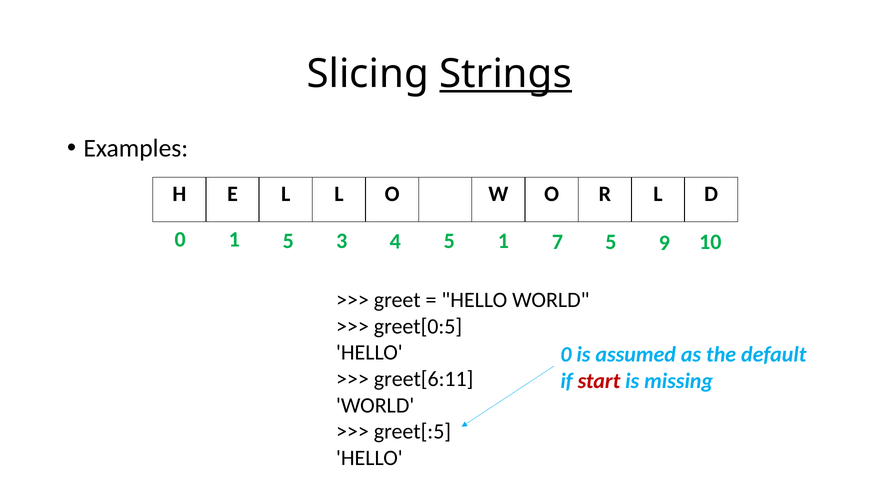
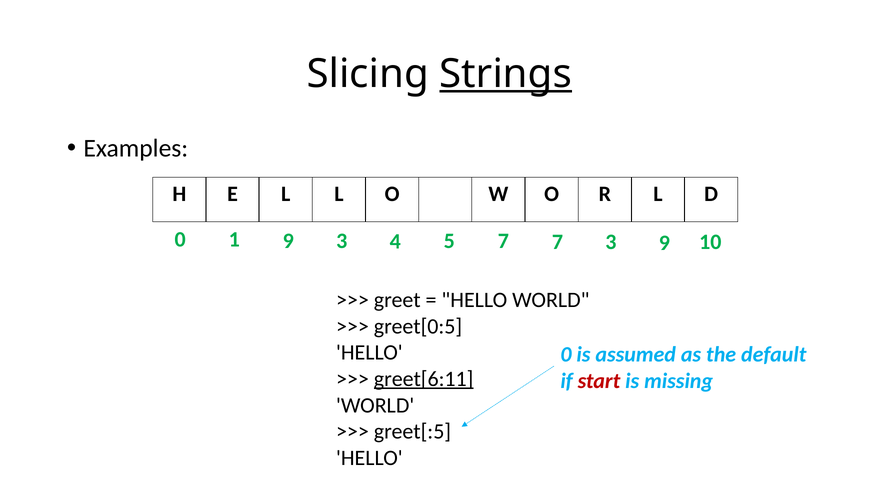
1 5: 5 -> 9 (288, 241)
5 1: 1 -> 7 (503, 241)
7 5: 5 -> 3 (611, 242)
greet[6:11 underline: none -> present (424, 379)
